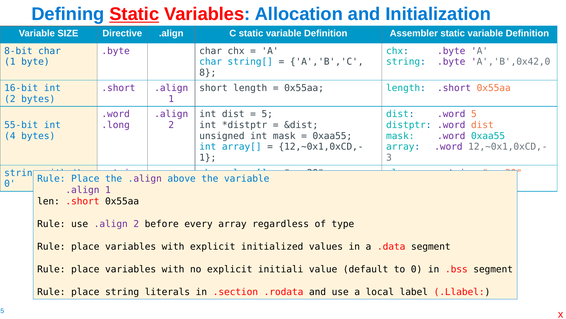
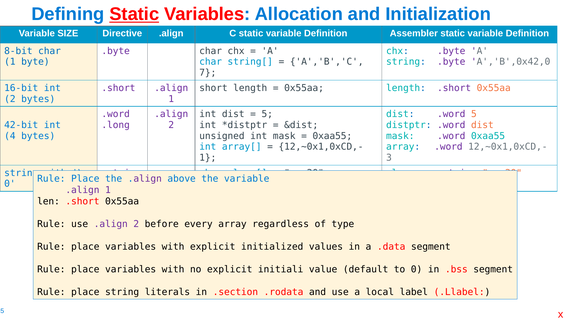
8: 8 -> 7 (208, 73)
55-bit: 55-bit -> 42-bit (21, 125)
